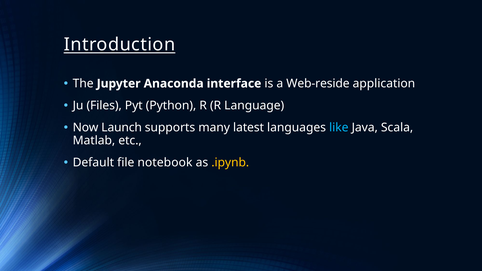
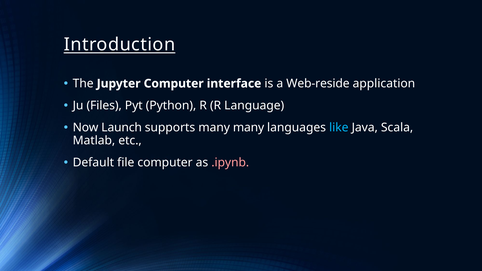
Jupyter Anaconda: Anaconda -> Computer (174, 84)
many latest: latest -> many (249, 128)
file notebook: notebook -> computer (165, 163)
.ipynb colour: yellow -> pink (230, 163)
